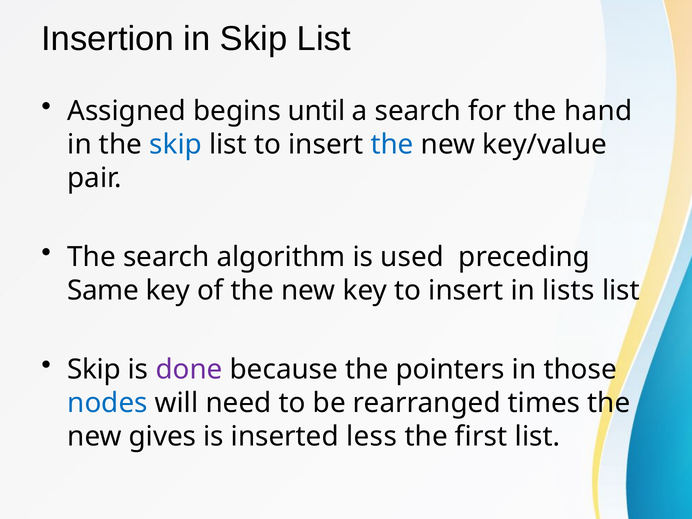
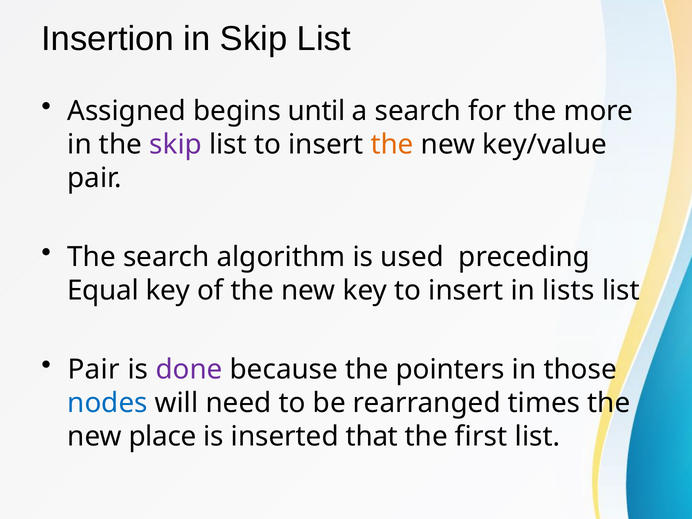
hand: hand -> more (598, 111)
skip colour: blue -> purple (176, 144)
the colour: blue -> orange (392, 144)
Same: Same -> Equal (103, 291)
Skip: Skip -> Pair (94, 370)
gives: gives -> place (163, 437)
less: less -> that (372, 437)
